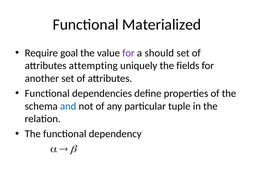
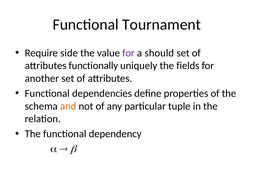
Materialized: Materialized -> Tournament (162, 25)
goal: goal -> side (69, 53)
attempting: attempting -> functionally (93, 66)
and colour: blue -> orange (68, 106)
